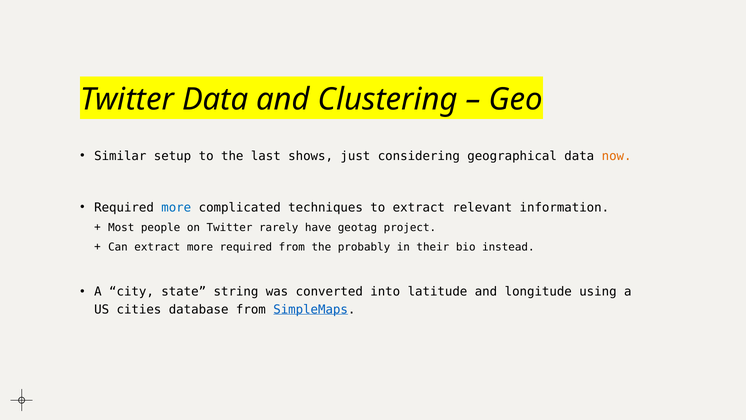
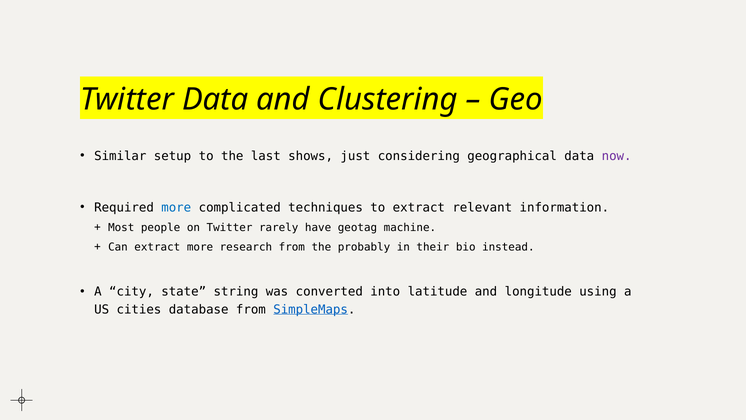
now colour: orange -> purple (617, 156)
project: project -> machine (410, 228)
more required: required -> research (246, 247)
